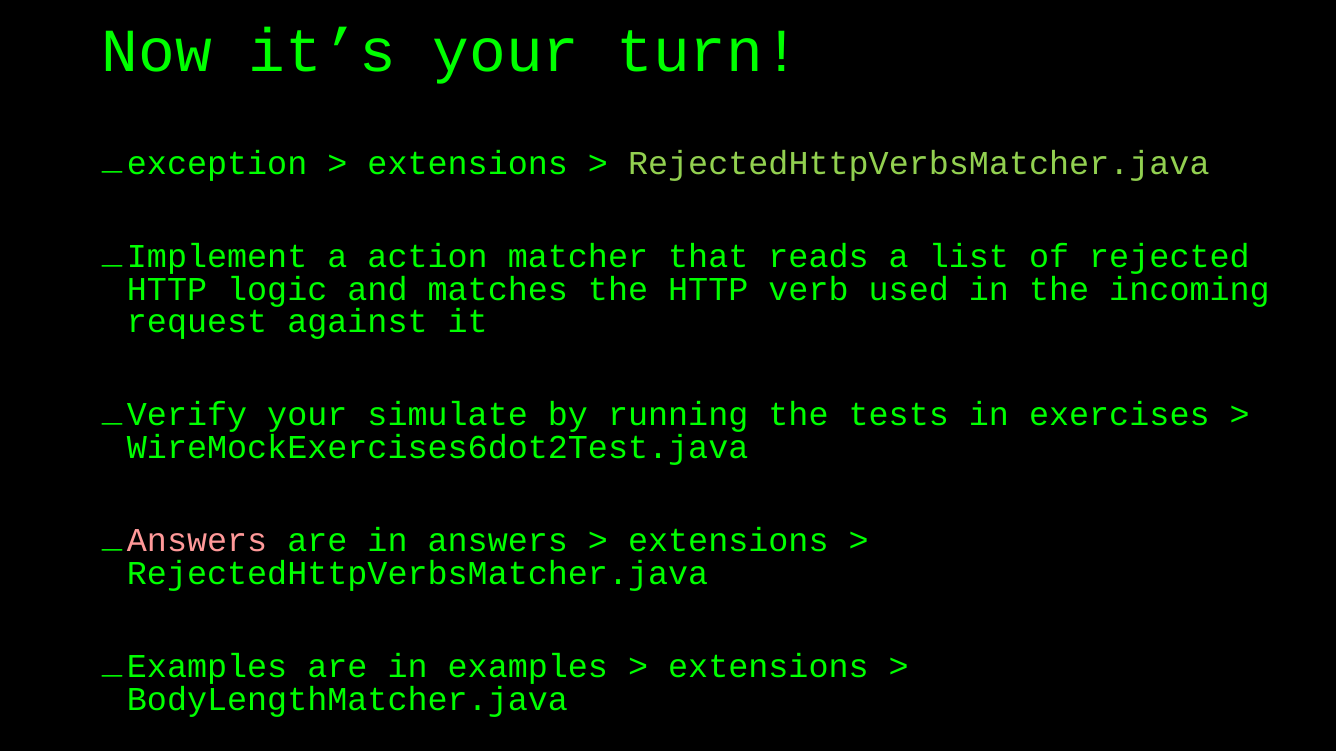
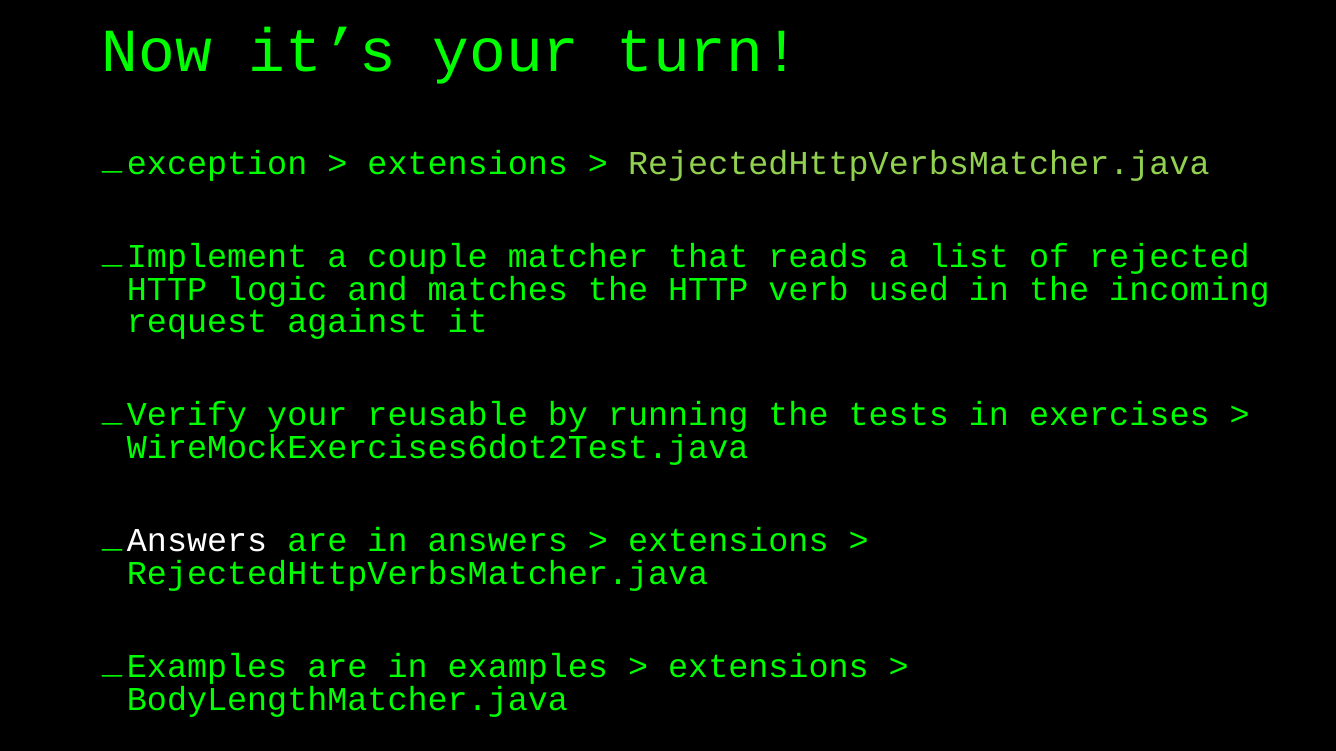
action: action -> couple (428, 257)
simulate: simulate -> reusable (448, 415)
Answers colour: pink -> white (197, 541)
